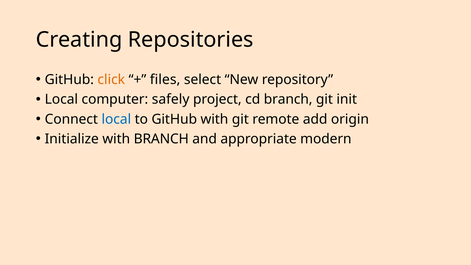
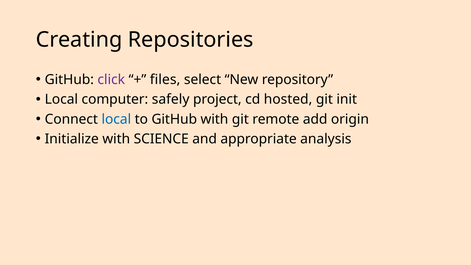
click colour: orange -> purple (111, 80)
cd branch: branch -> hosted (288, 99)
with BRANCH: BRANCH -> SCIENCE (161, 139)
modern: modern -> analysis (326, 139)
